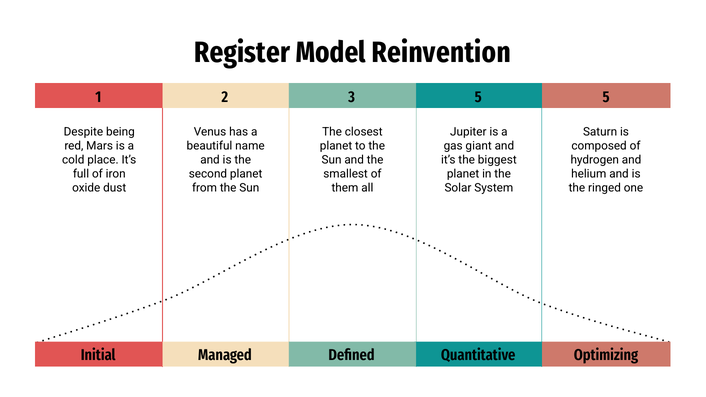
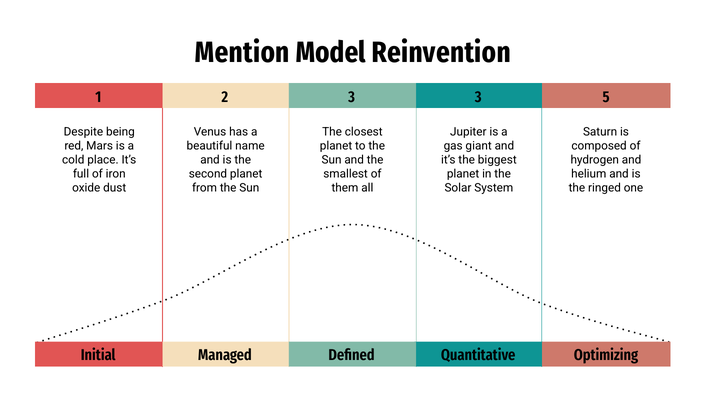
Register: Register -> Mention (242, 52)
3 5: 5 -> 3 (478, 97)
